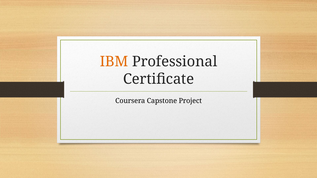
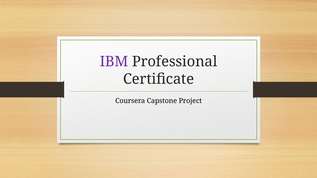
IBM colour: orange -> purple (114, 62)
